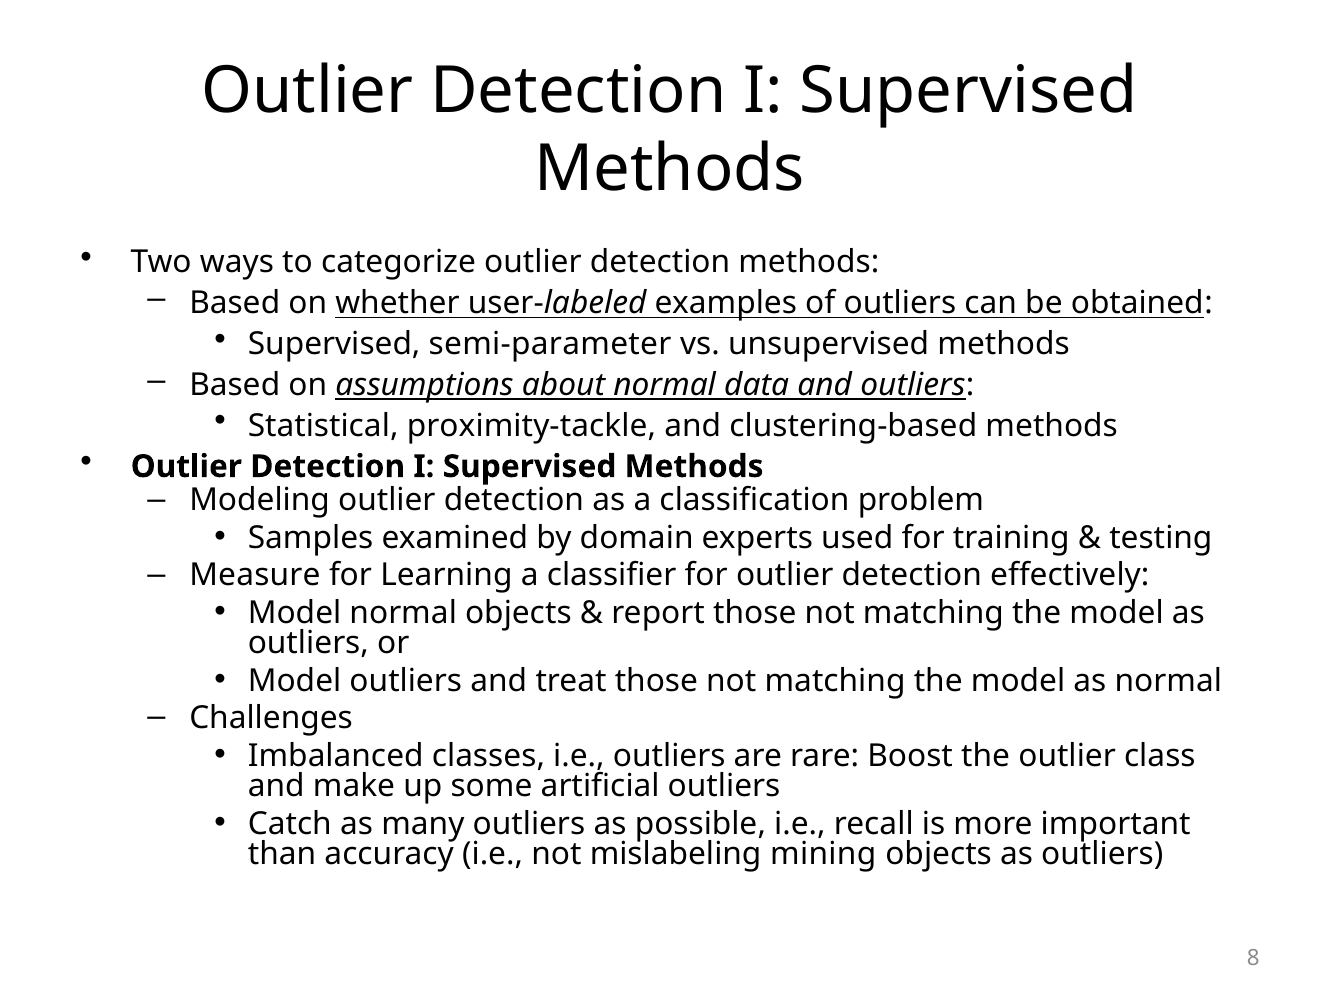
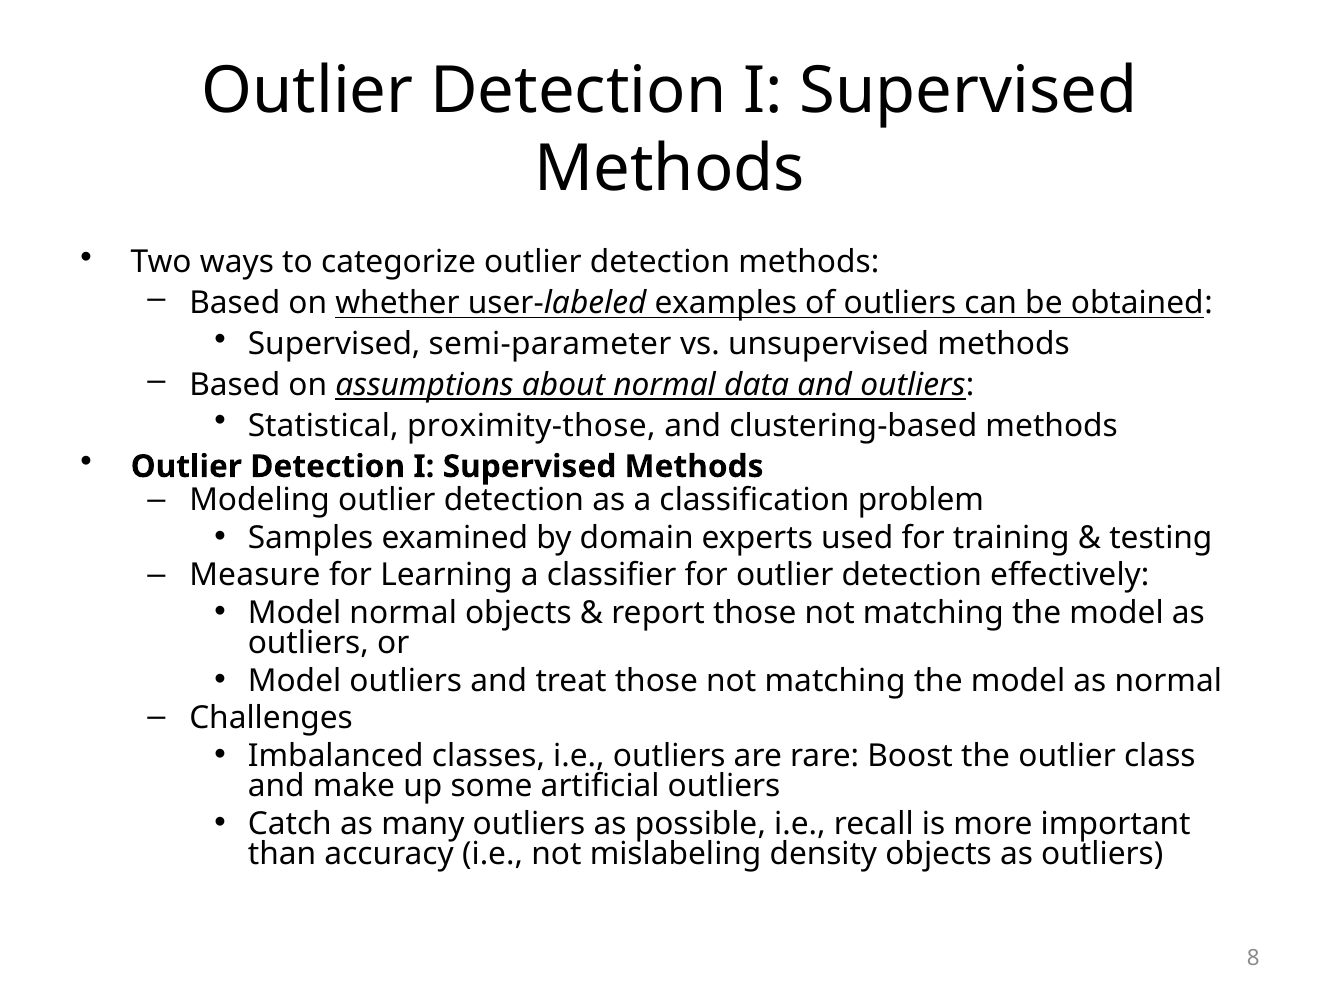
proximity-tackle: proximity-tackle -> proximity-those (531, 426)
mining: mining -> density (823, 854)
